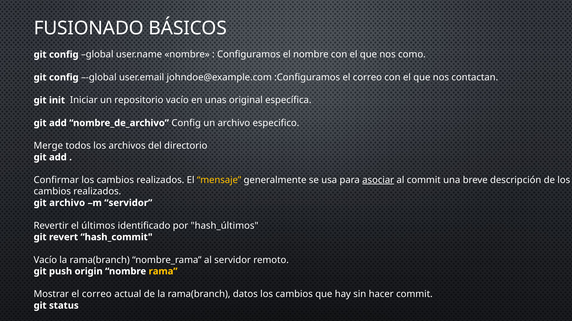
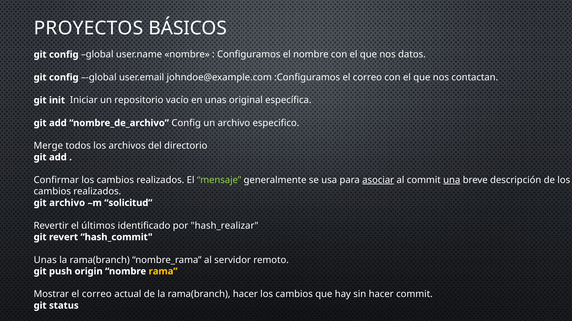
FUSIONADO: FUSIONADO -> PROYECTOS (89, 28)
como: como -> datos (412, 55)
mensaje colour: yellow -> light green (219, 180)
una underline: none -> present (452, 180)
m servidor: servidor -> solicitud (128, 203)
hash_últimos: hash_últimos -> hash_realizar (225, 226)
Vacío: Vacío -> Unas (45, 260)
rama(branch datos: datos -> hacer (245, 295)
